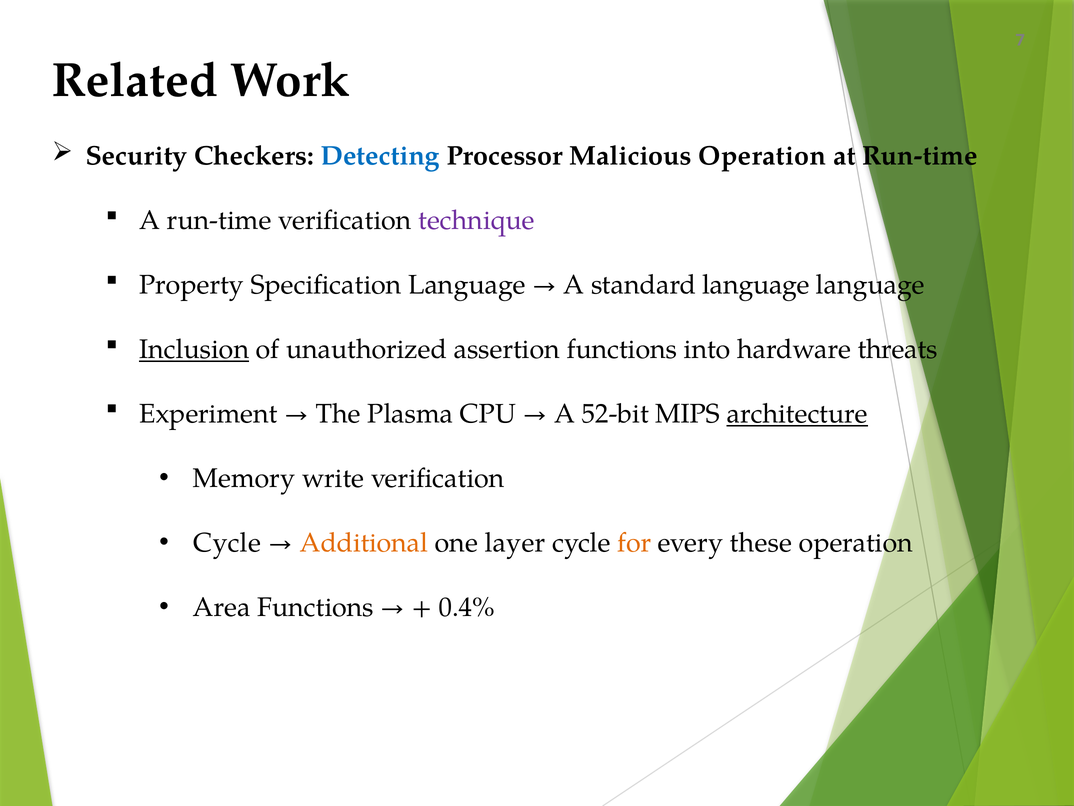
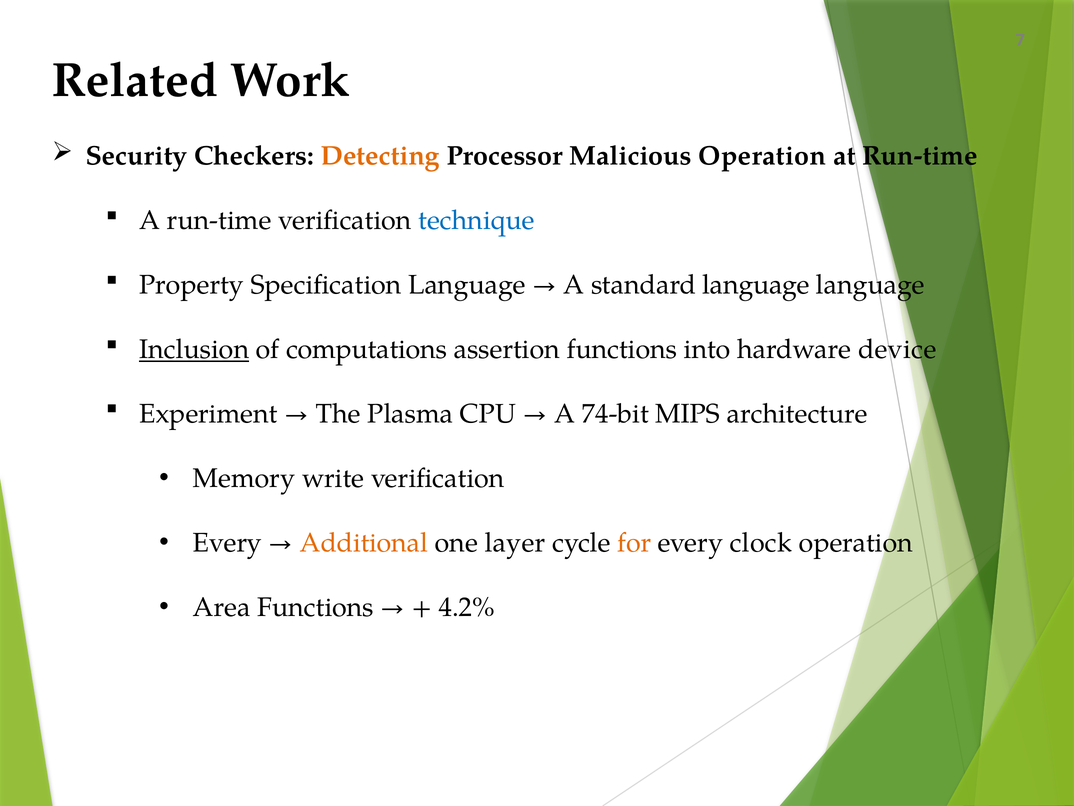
Detecting colour: blue -> orange (380, 156)
technique colour: purple -> blue (477, 220)
unauthorized: unauthorized -> computations (367, 349)
threats: threats -> device (897, 349)
52-bit: 52-bit -> 74-bit (615, 414)
architecture underline: present -> none (797, 414)
Cycle: Cycle -> Every (227, 543)
these: these -> clock (761, 543)
0.4%: 0.4% -> 4.2% (467, 607)
